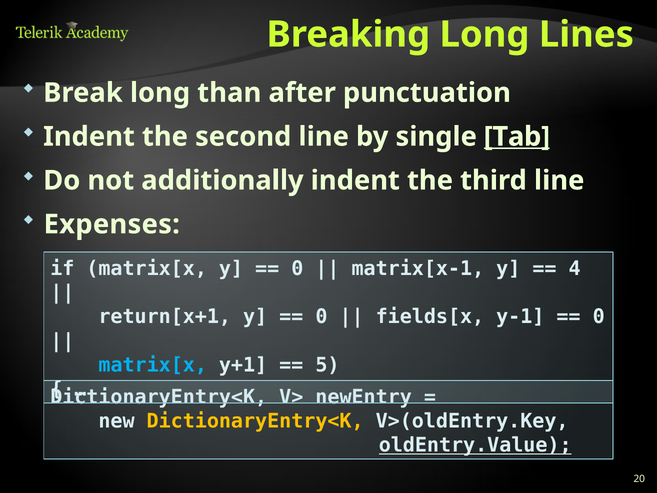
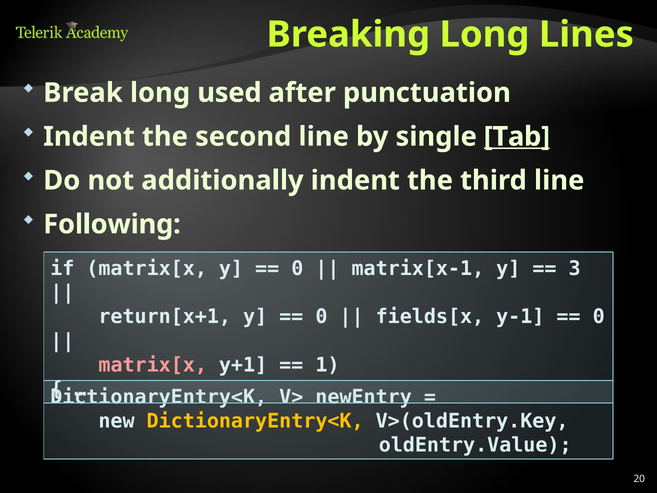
than: than -> used (229, 93)
Expenses: Expenses -> Following (112, 224)
4: 4 -> 3 (575, 269)
matrix[x colour: light blue -> pink (153, 365)
5: 5 -> 1 (327, 365)
oldEntry.Value underline: present -> none (475, 445)
